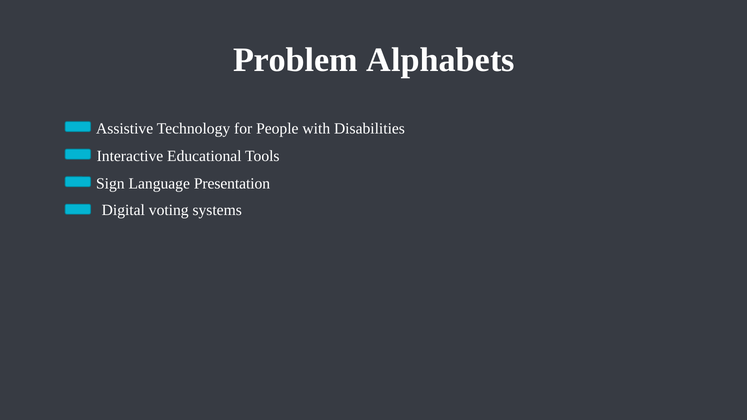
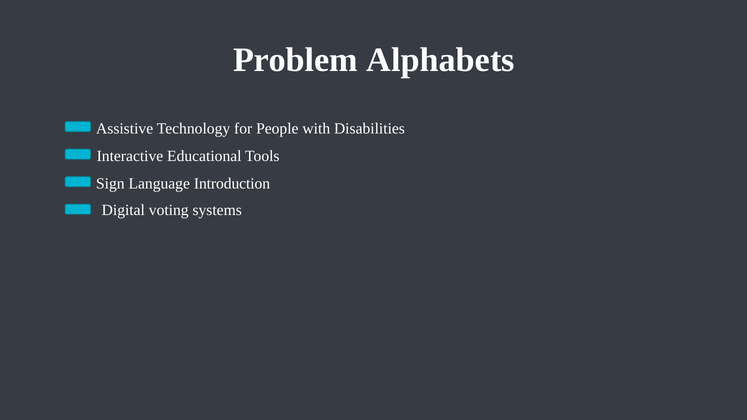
Presentation: Presentation -> Introduction (232, 184)
